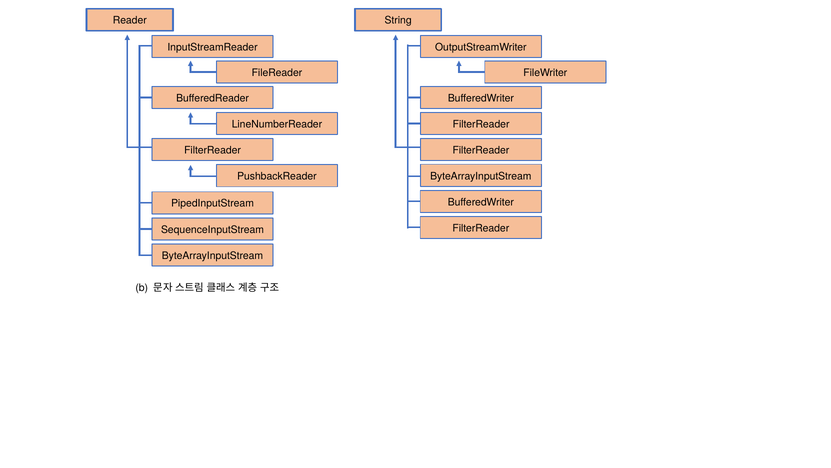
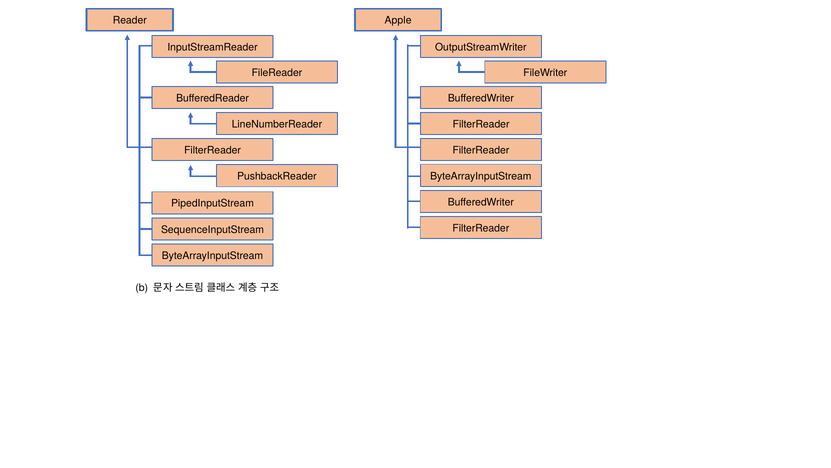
String: String -> Apple (398, 20)
